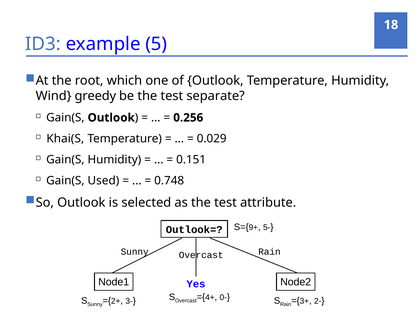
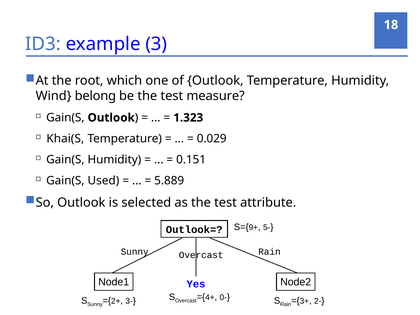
5: 5 -> 3 (156, 44)
greedy: greedy -> belong (95, 96)
separate: separate -> measure (216, 96)
0.256: 0.256 -> 1.323 (188, 118)
0.748: 0.748 -> 5.889 (169, 181)
